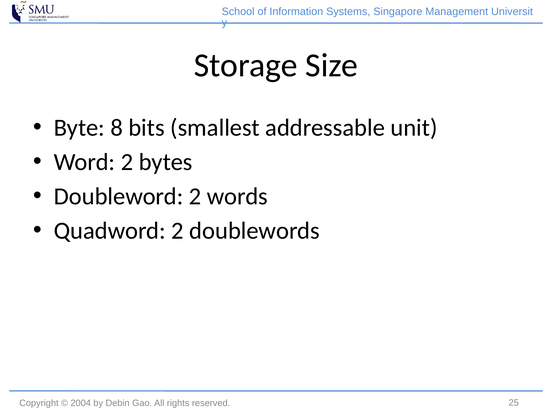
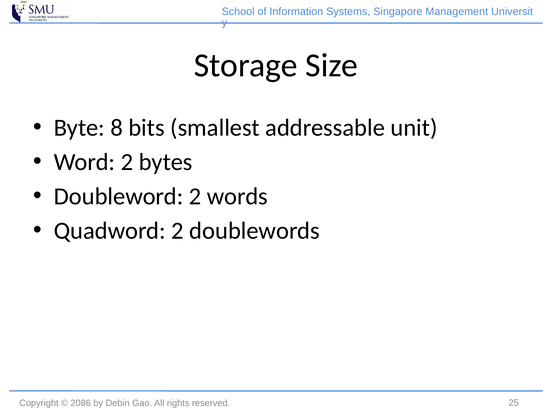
2004: 2004 -> 2086 (81, 403)
